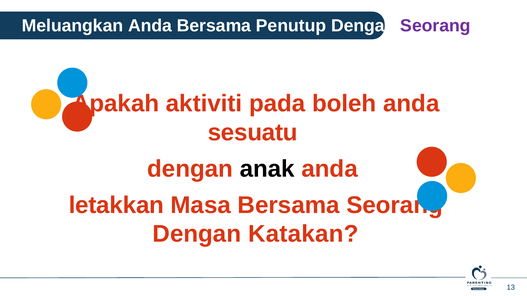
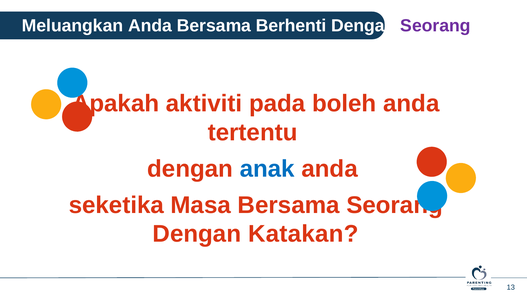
Penutup: Penutup -> Berhenti (291, 26)
sesuatu: sesuatu -> tertentu (253, 133)
anak colour: black -> blue (267, 169)
letakkan: letakkan -> seketika (116, 205)
